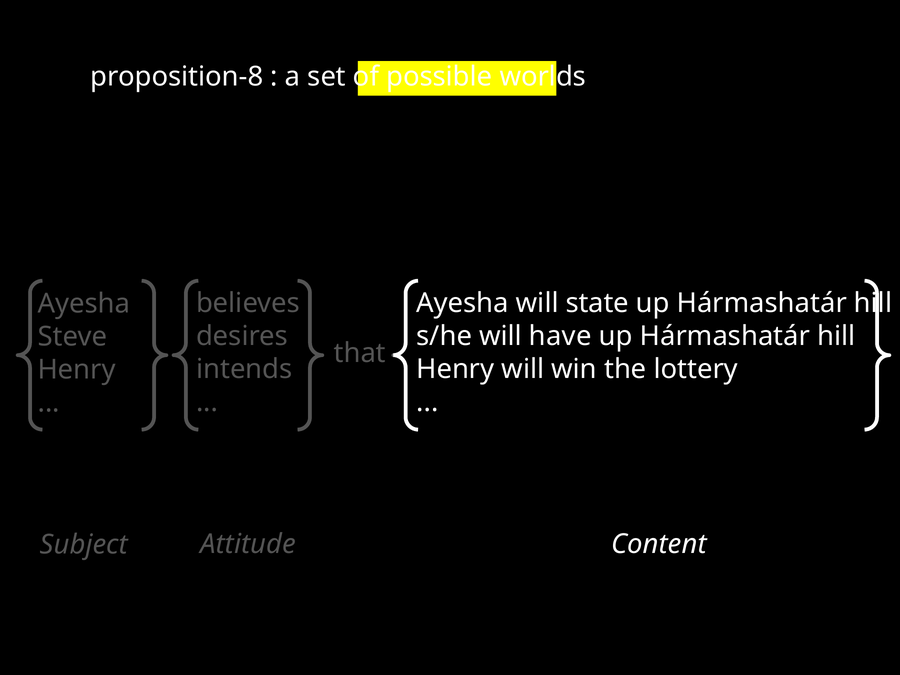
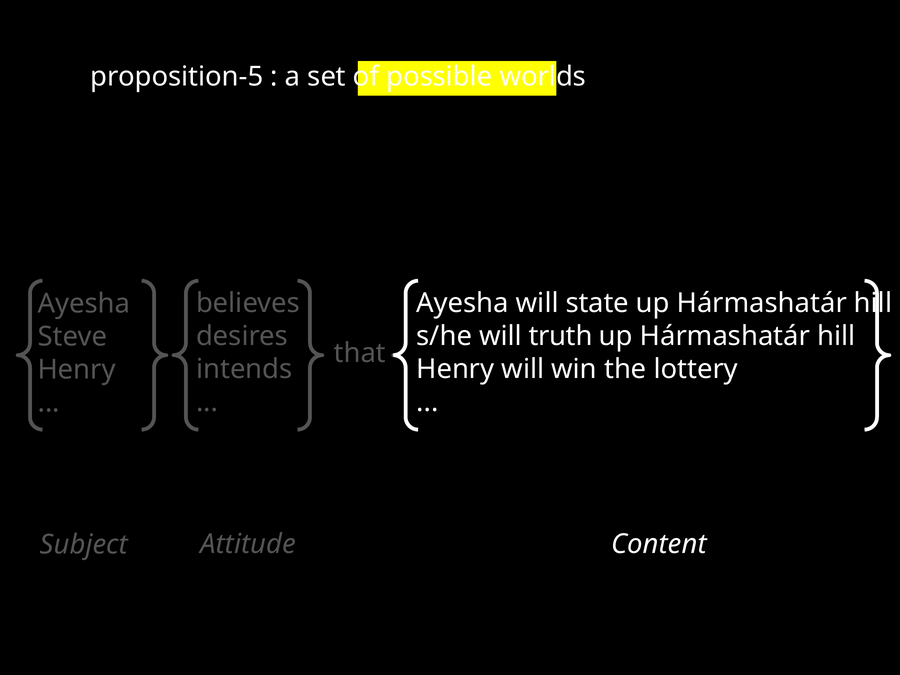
proposition-8: proposition-8 -> proposition-5 (177, 77)
have: have -> truth (561, 336)
